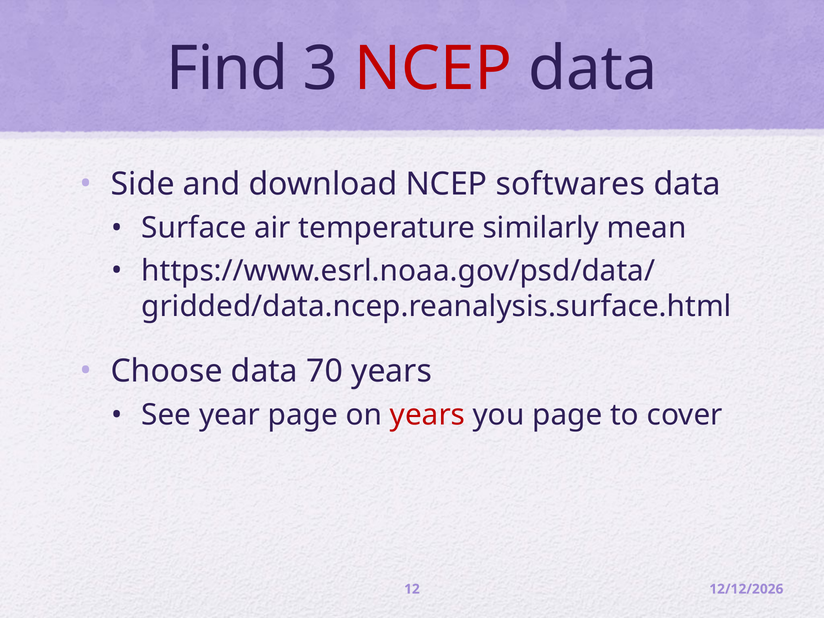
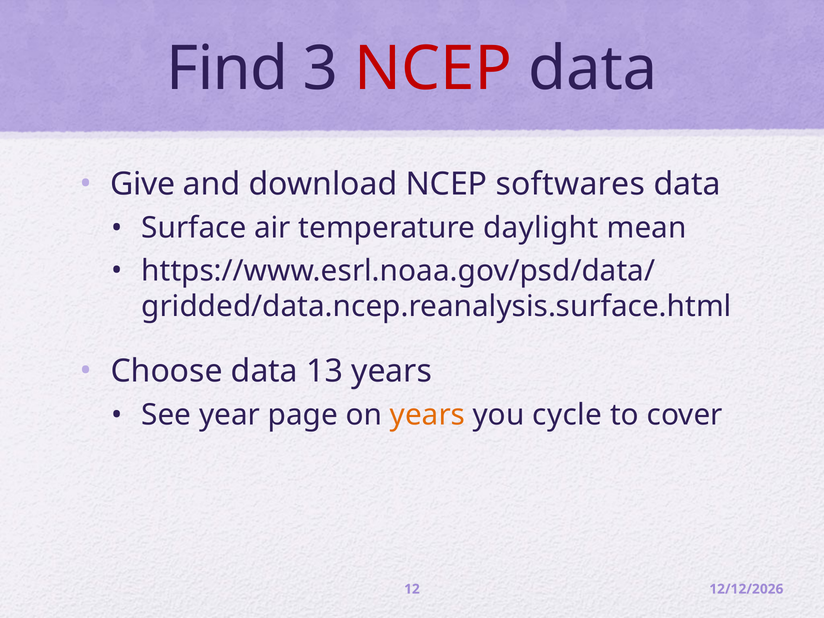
Side: Side -> Give (143, 184)
similarly: similarly -> daylight (541, 228)
70: 70 -> 13 (325, 371)
years colour: red -> orange (428, 415)
you page: page -> cycle (567, 415)
